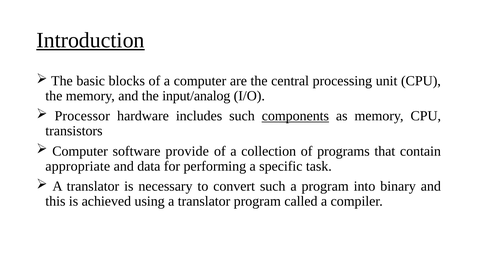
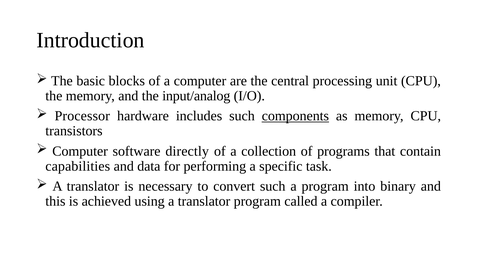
Introduction underline: present -> none (91, 40)
provide: provide -> directly (187, 151)
appropriate: appropriate -> capabilities (78, 166)
